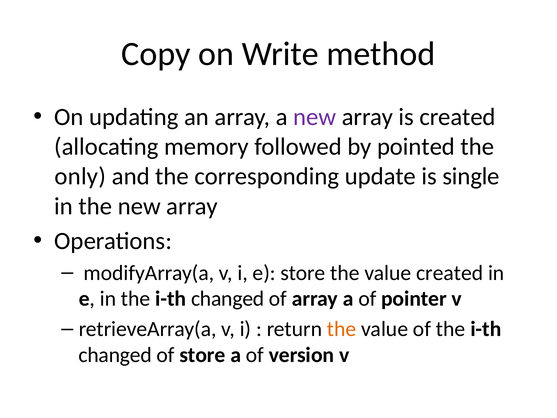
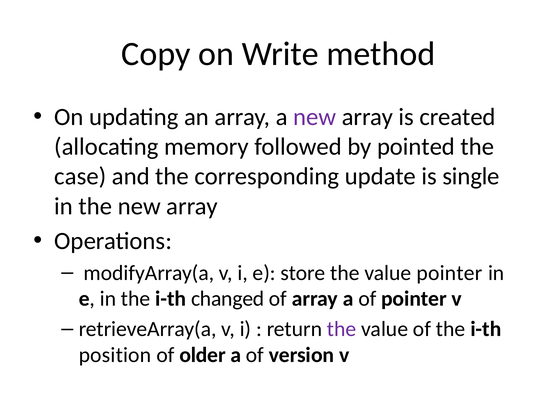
only: only -> case (80, 176)
value created: created -> pointer (450, 273)
the colour: orange -> purple (342, 329)
changed: changed -> position (115, 355)
of store: store -> older (203, 355)
